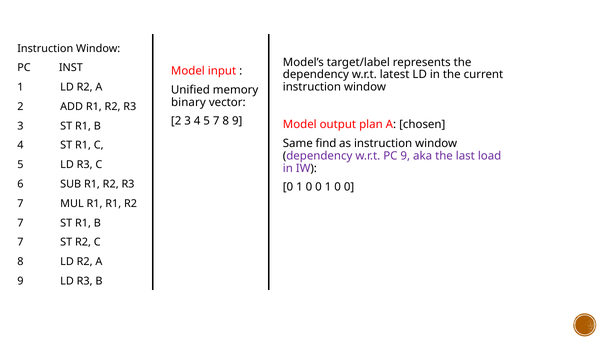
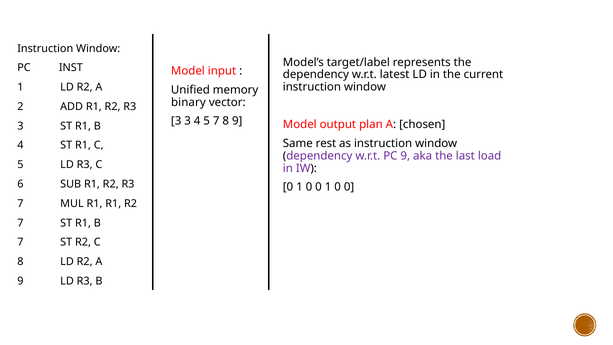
2: 2 -> 3 (176, 121)
find: find -> rest (326, 143)
